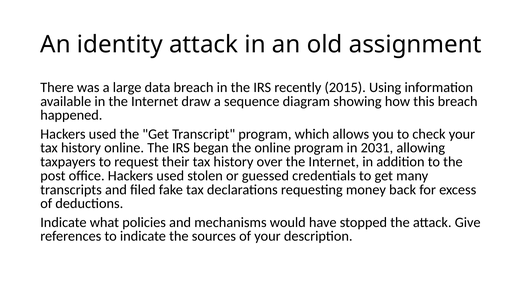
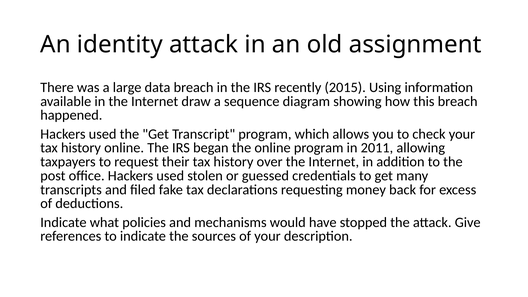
2031: 2031 -> 2011 (377, 148)
